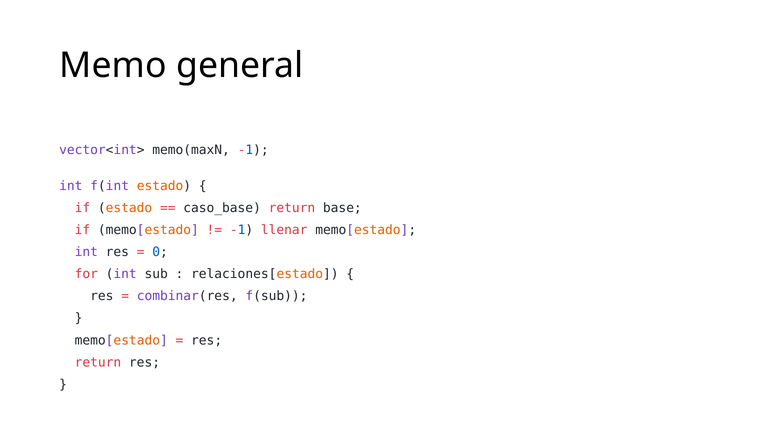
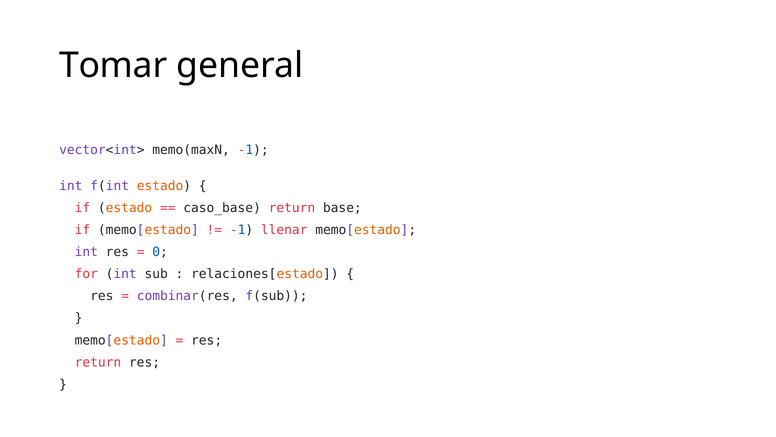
Memo: Memo -> Tomar (113, 65)
